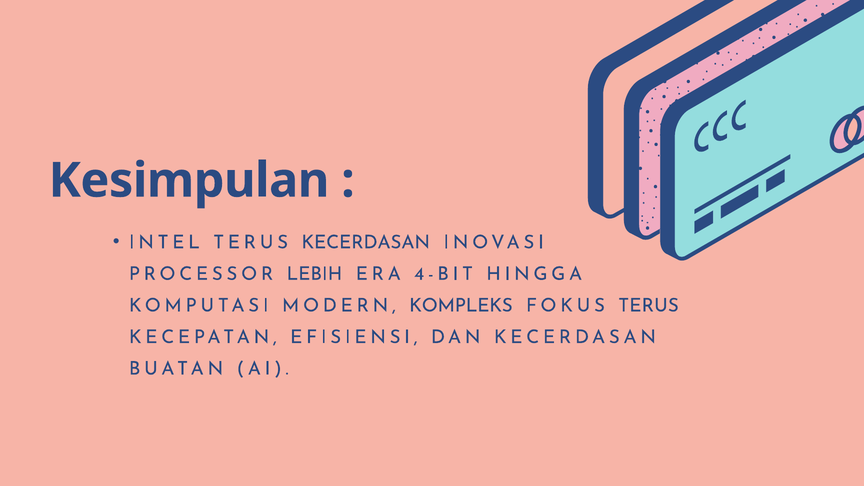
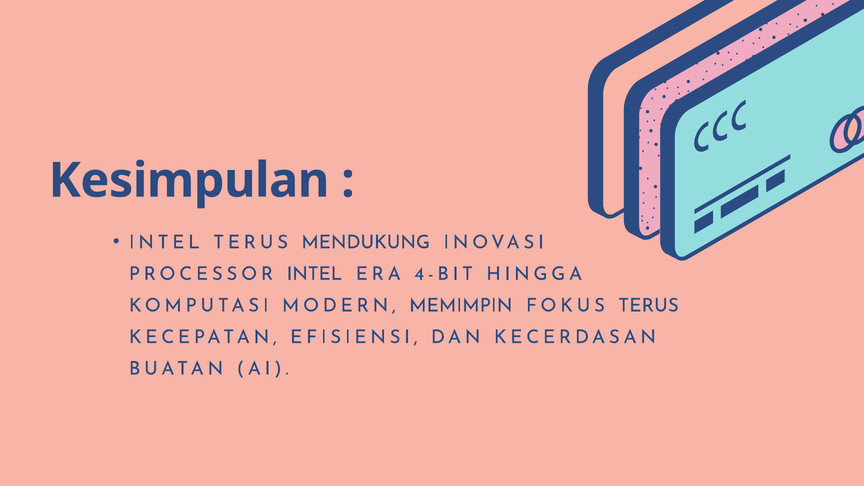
TERUS KECERDASAN: KECERDASAN -> MENDUKUNG (366, 242)
PROCESSOR LEBIH: LEBIH -> INTEL (314, 274)
KOMPLEKS: KOMPLEKS -> MEMIMPIN (461, 305)
